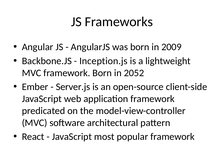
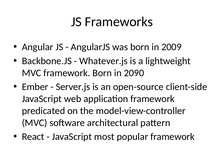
Inception.js: Inception.js -> Whatever.js (103, 61)
2052: 2052 -> 2090 (134, 73)
